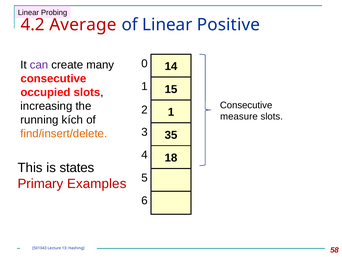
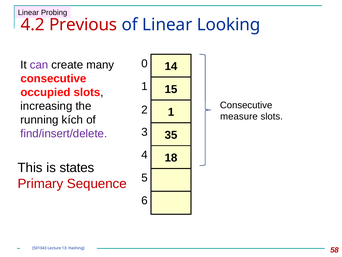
Average: Average -> Previous (83, 25)
Positive: Positive -> Looking (229, 25)
find/insert/delete colour: orange -> purple (64, 133)
Examples: Examples -> Sequence (97, 183)
